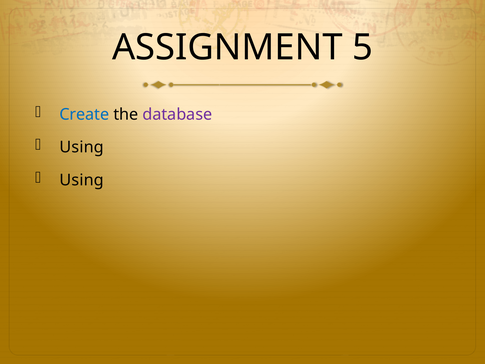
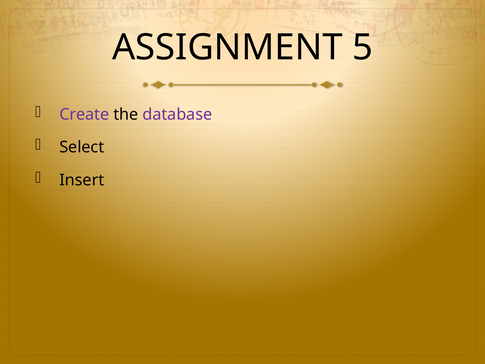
Create colour: blue -> purple (84, 114)
Using: Using -> Select (82, 147)
Using: Using -> Insert (82, 180)
